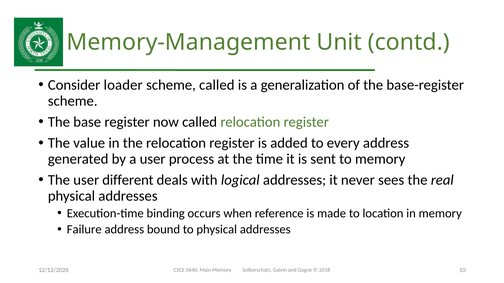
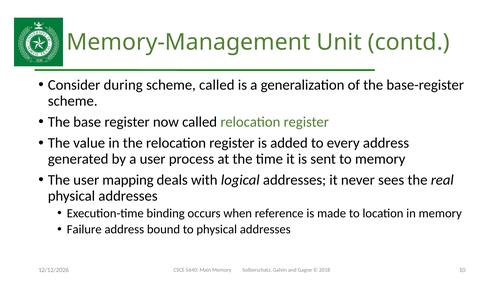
loader: loader -> during (123, 85)
different: different -> mapping (128, 180)
